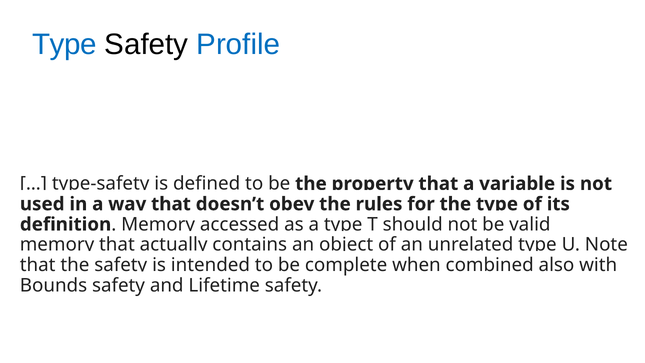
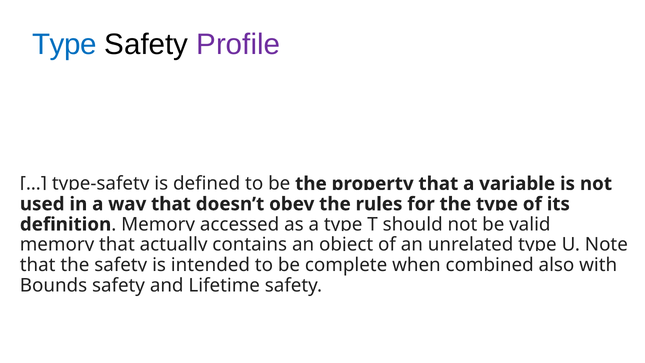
Profile colour: blue -> purple (238, 45)
